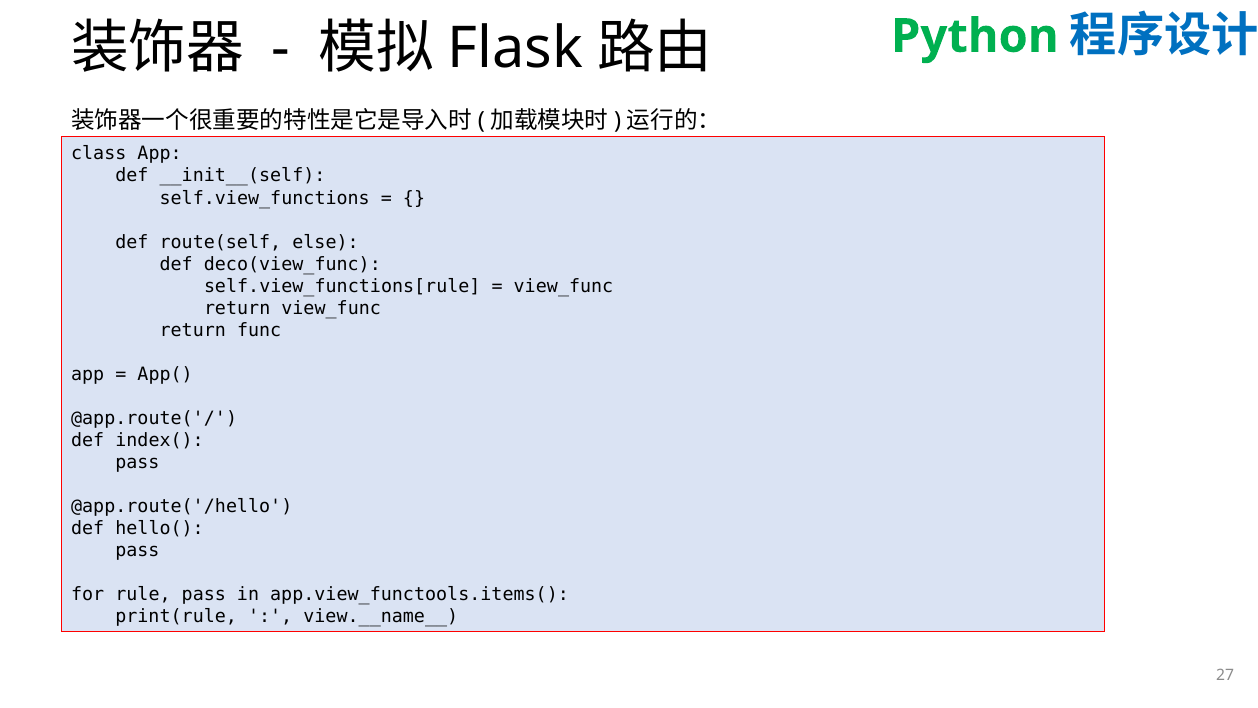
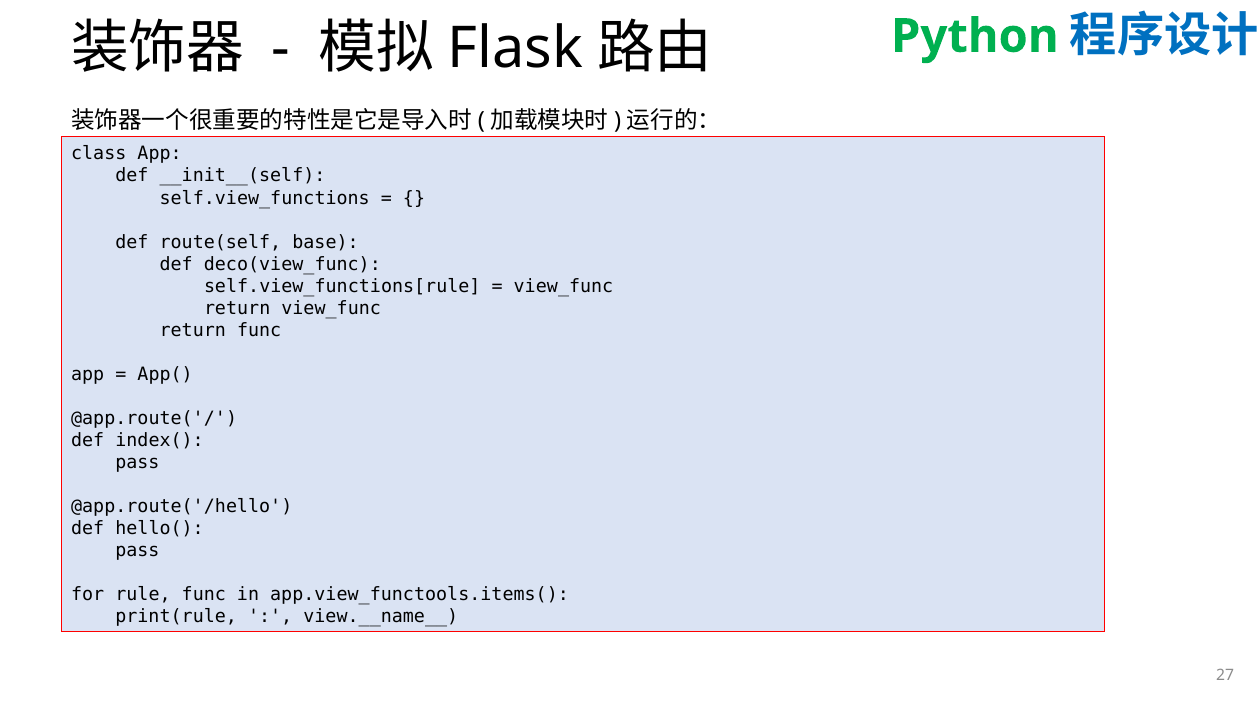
else: else -> base (326, 242)
rule pass: pass -> func (204, 594)
